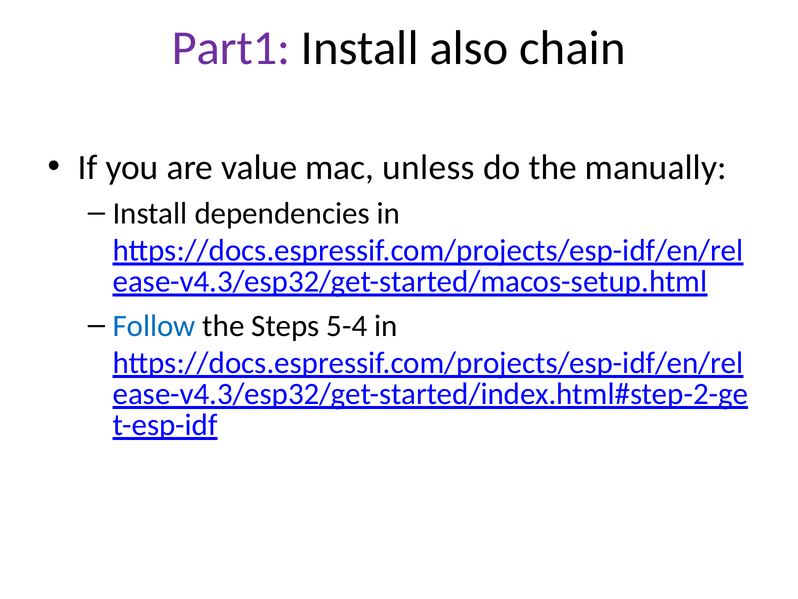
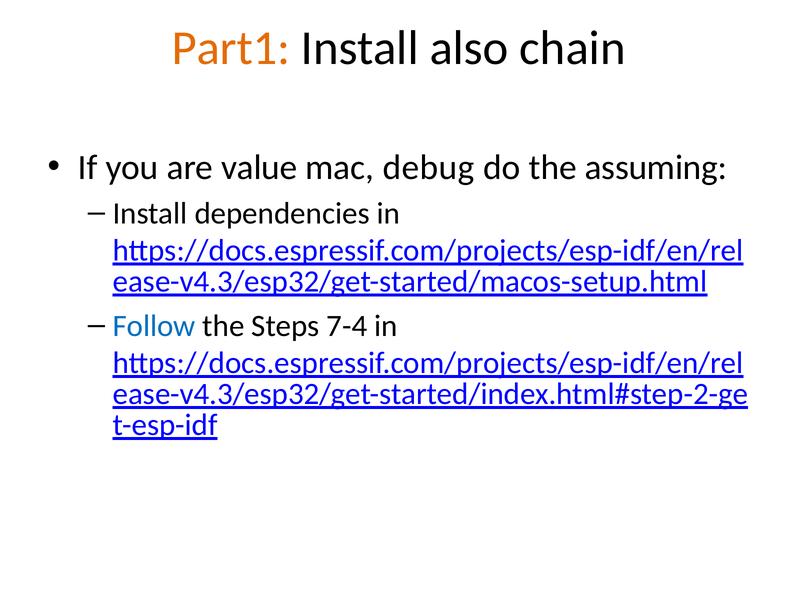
Part1 colour: purple -> orange (231, 48)
unless: unless -> debug (429, 167)
manually: manually -> assuming (656, 167)
5-4: 5-4 -> 7-4 (347, 325)
